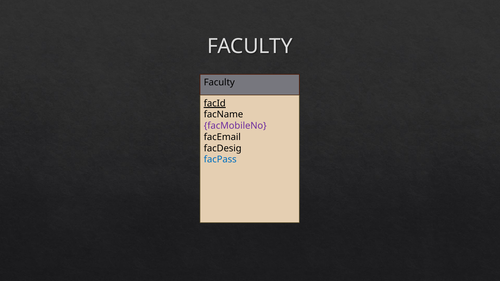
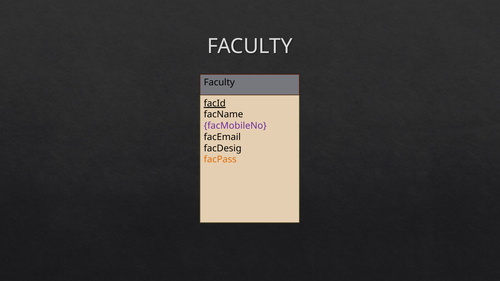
facPass colour: blue -> orange (220, 160)
